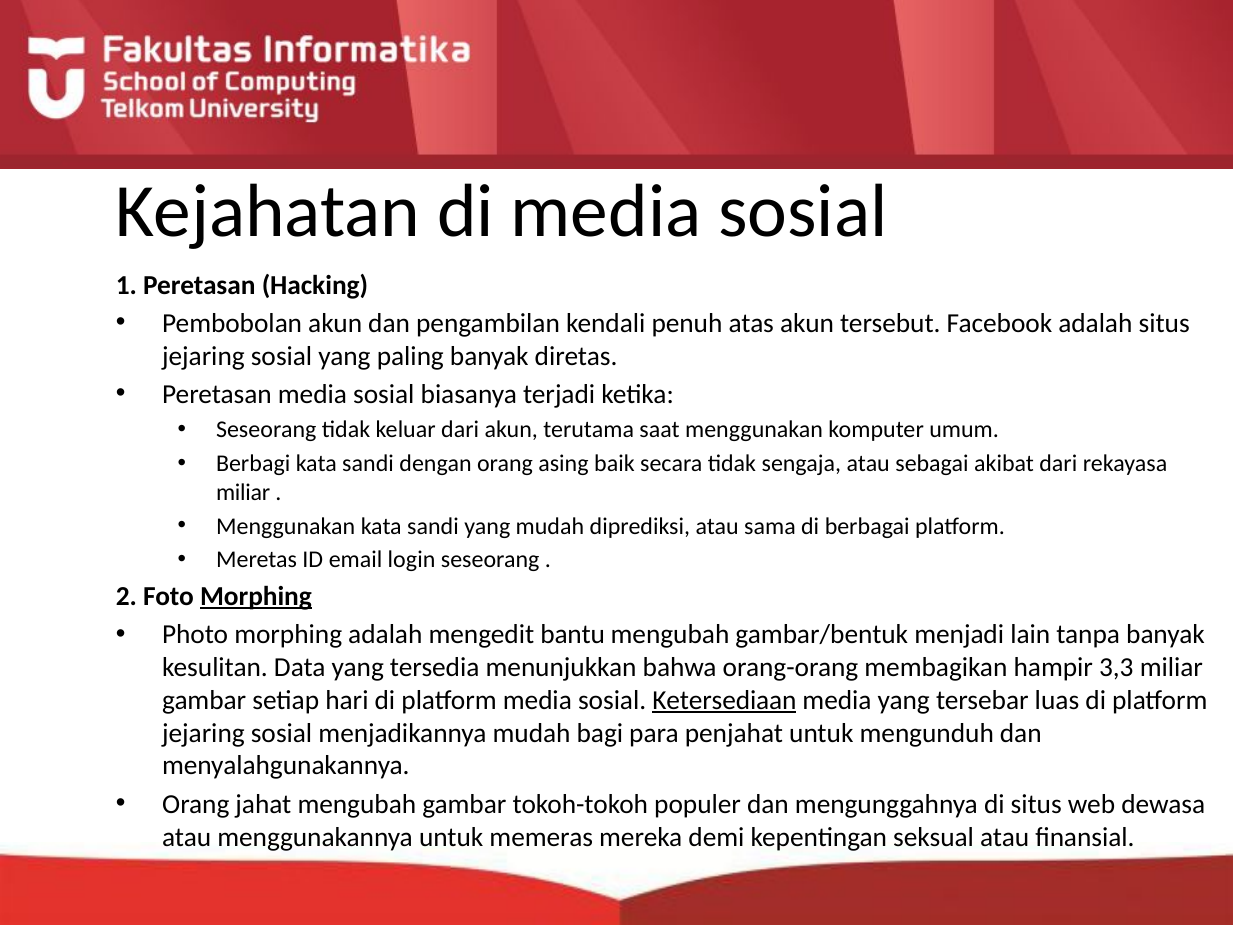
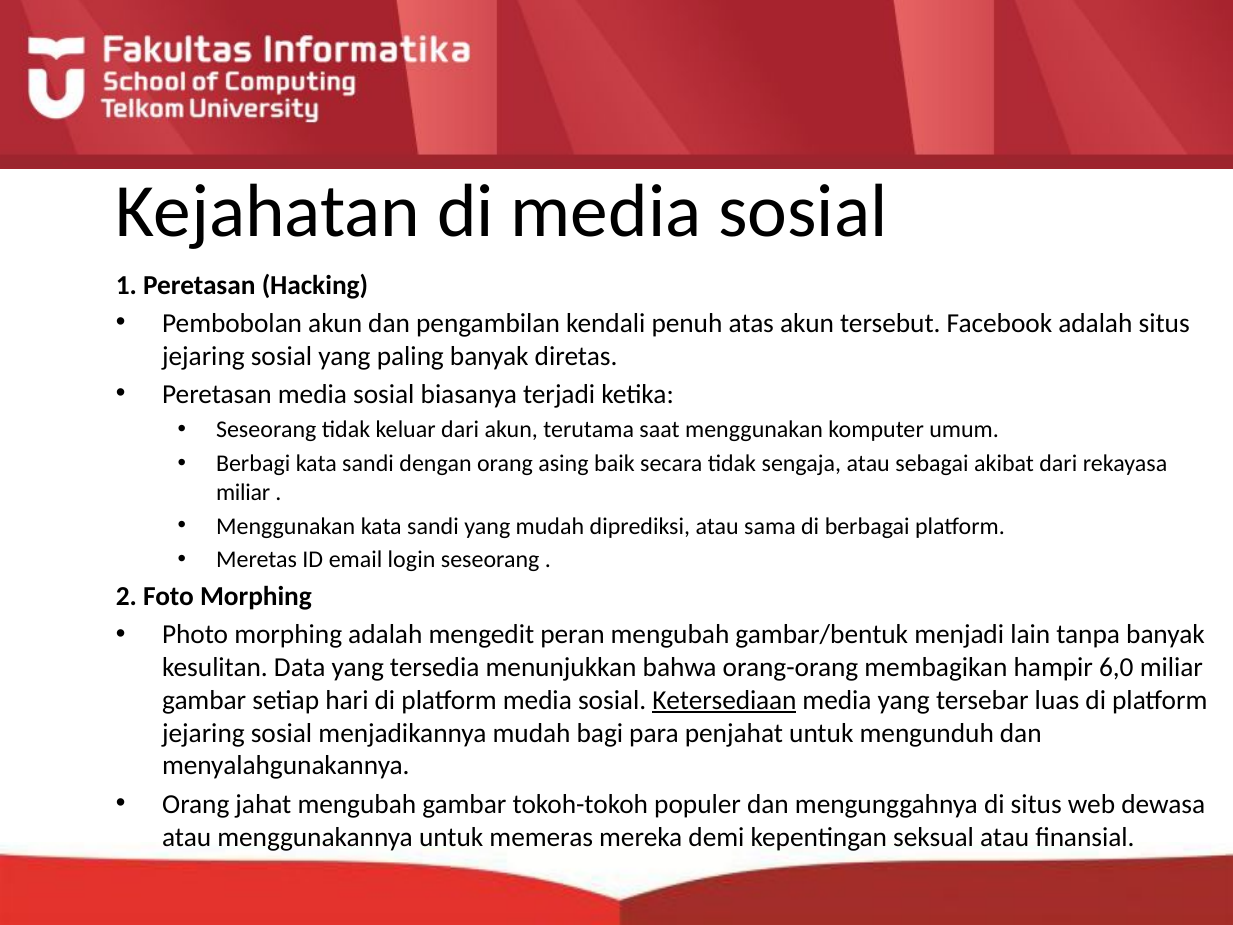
Morphing underline: present -> none (256, 596)
bantu: bantu -> peran (573, 634)
3,3: 3,3 -> 6,0 (1116, 667)
